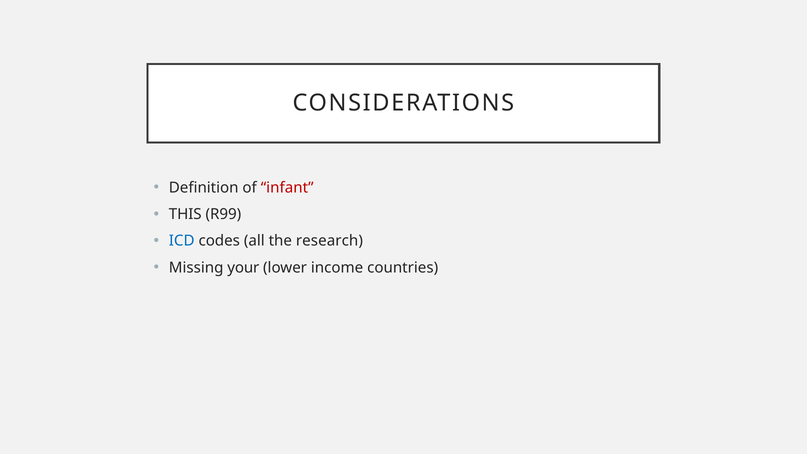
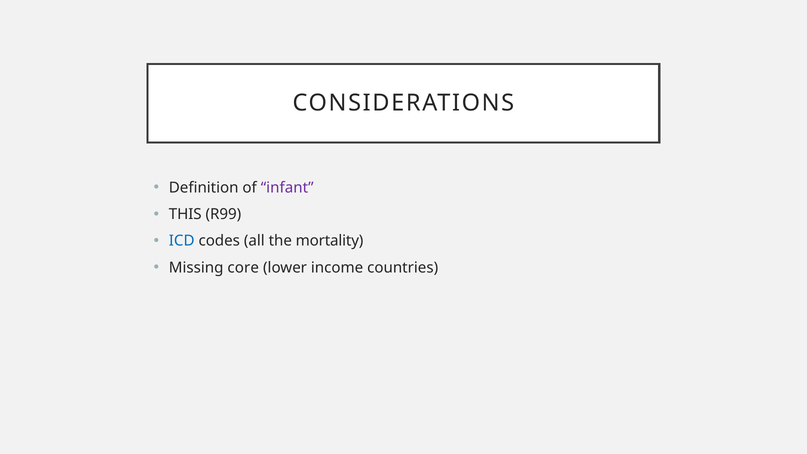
infant colour: red -> purple (287, 188)
research: research -> mortality (330, 241)
your: your -> core (243, 267)
